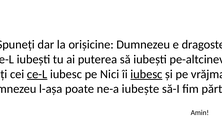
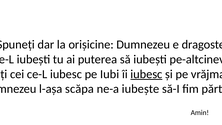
ce-L underline: present -> none (37, 74)
Nici: Nici -> Iubi (110, 74)
poate: poate -> scăpa (79, 89)
